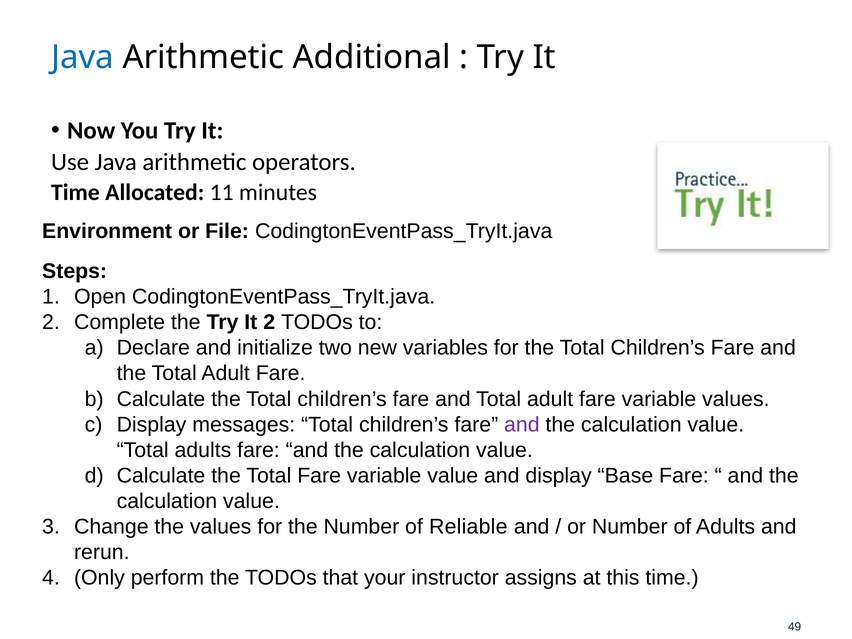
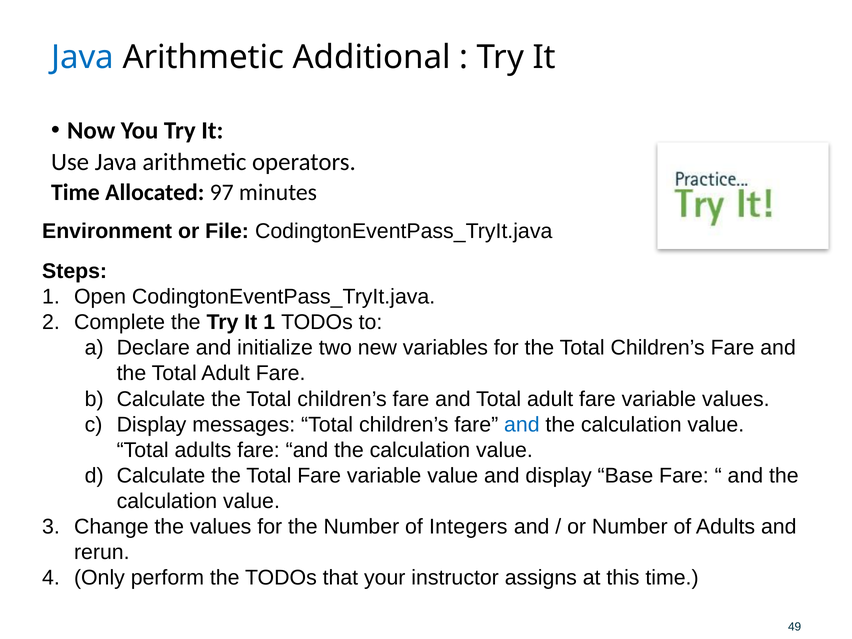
11: 11 -> 97 (222, 193)
It 2: 2 -> 1 (269, 322)
and colour: purple -> blue (522, 425)
Reliable: Reliable -> Integers (468, 527)
